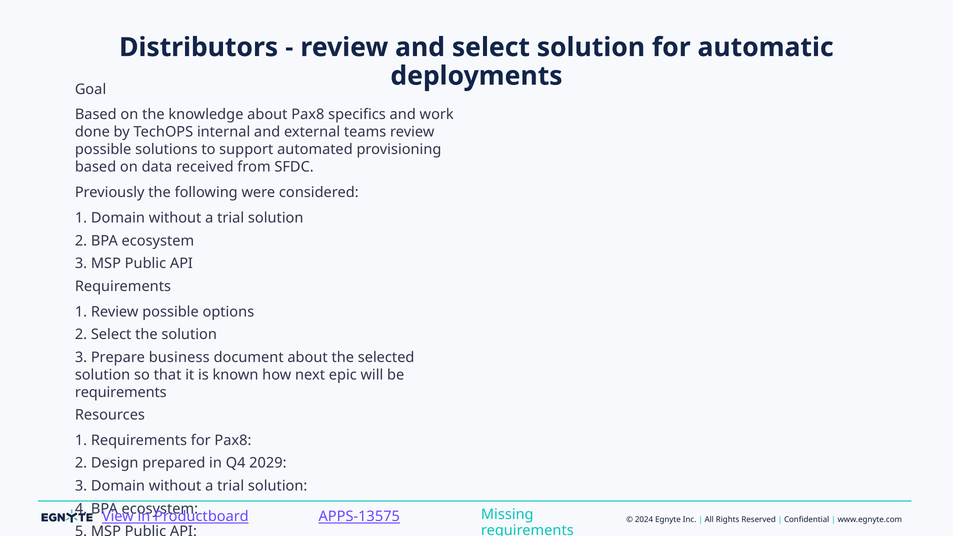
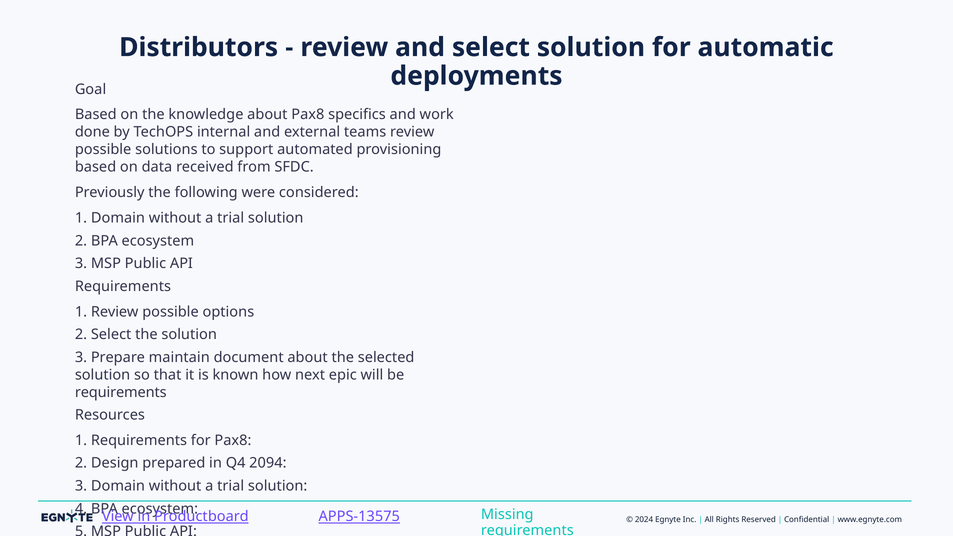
business: business -> maintain (179, 357)
2029: 2029 -> 2094 (268, 463)
